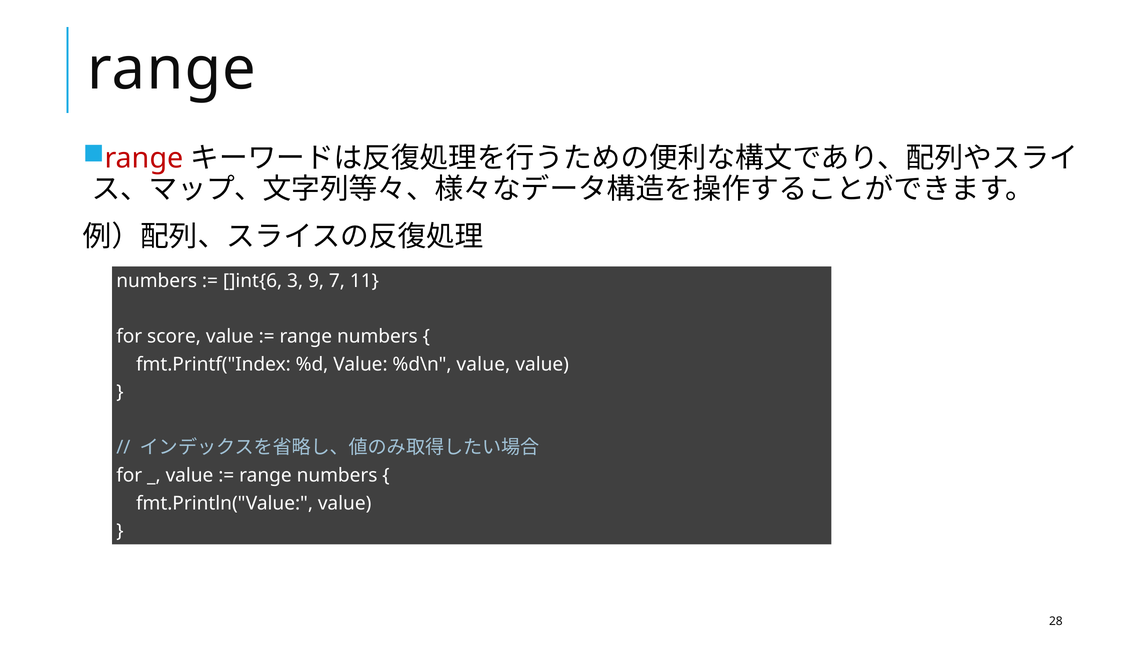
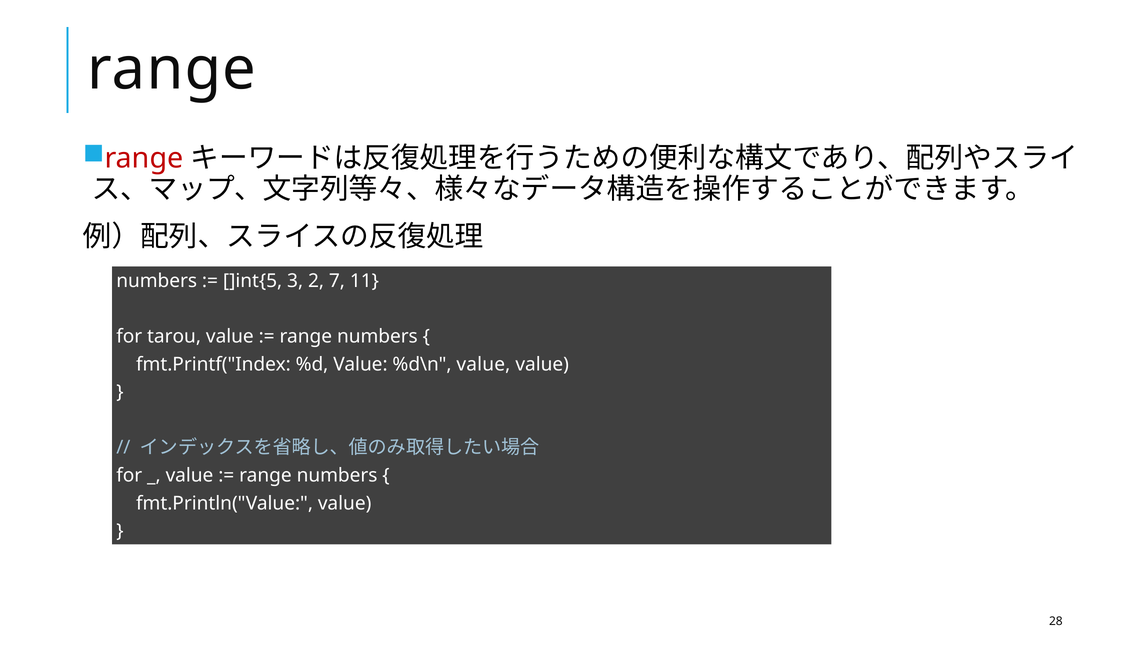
]int{6: ]int{6 -> ]int{5 (253, 281)
9: 9 -> 2 (316, 281)
score: score -> tarou (174, 337)
